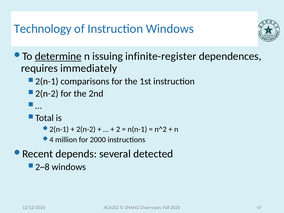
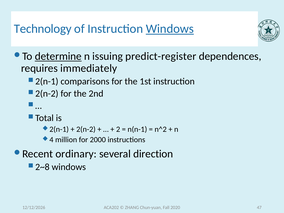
Windows underline: none -> present (170, 29)
infinite-register: infinite-register -> predict-register (161, 56)
depends: depends -> ordinary (76, 154)
detected: detected -> direction (153, 154)
